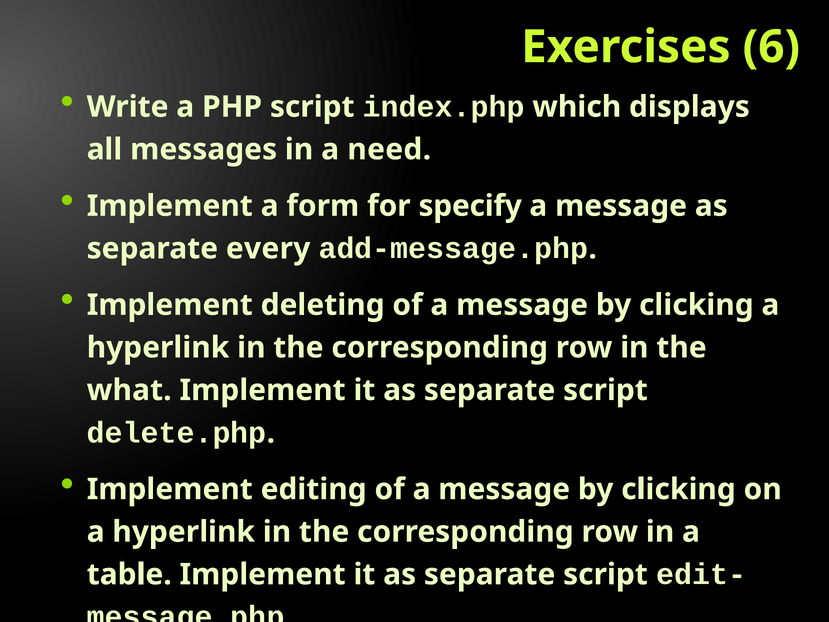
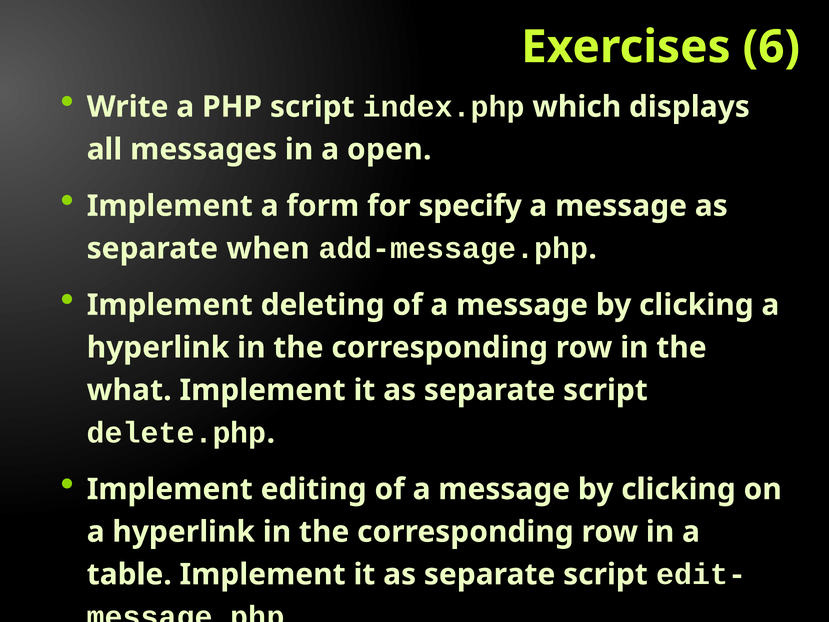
need: need -> open (389, 149)
every: every -> when (268, 248)
